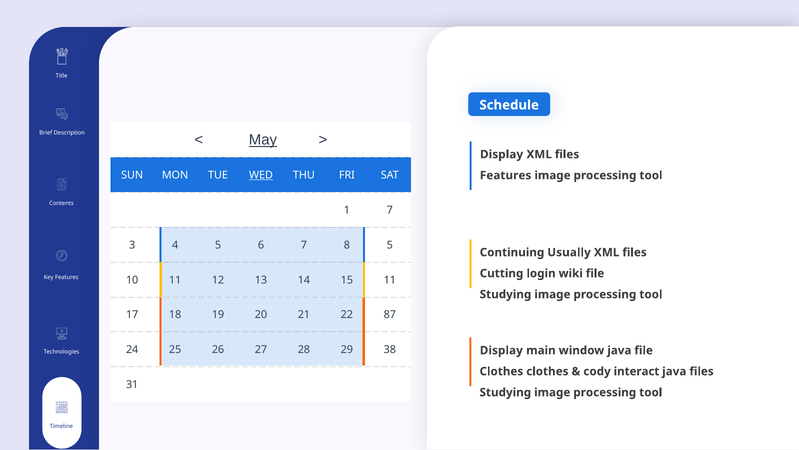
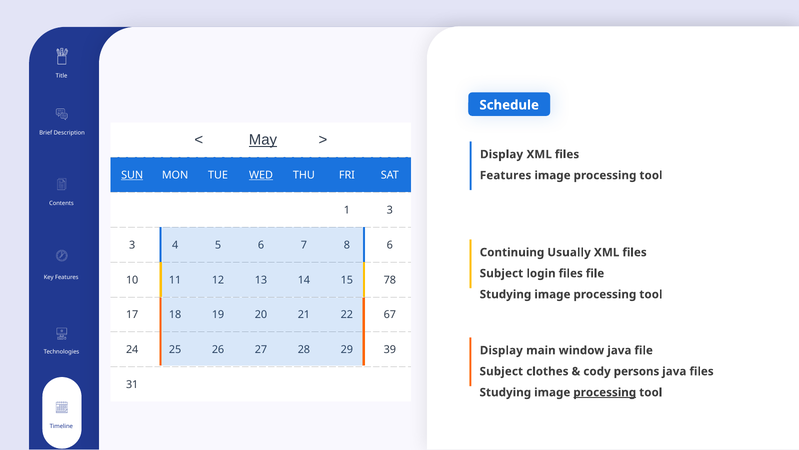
SUN underline: none -> present (132, 175)
1 7: 7 -> 3 (390, 210)
5: 5 -> 6 (390, 245)
Cutting: Cutting -> Subject (501, 273)
login wiki: wiki -> files (571, 273)
11: 11 -> 78 (390, 280)
87: 87 -> 67 (390, 314)
38: 38 -> 39 (390, 349)
Clothes: Clothes -> Subject (501, 371)
interact: interact -> persons (637, 371)
processing underline: none -> present (605, 392)
